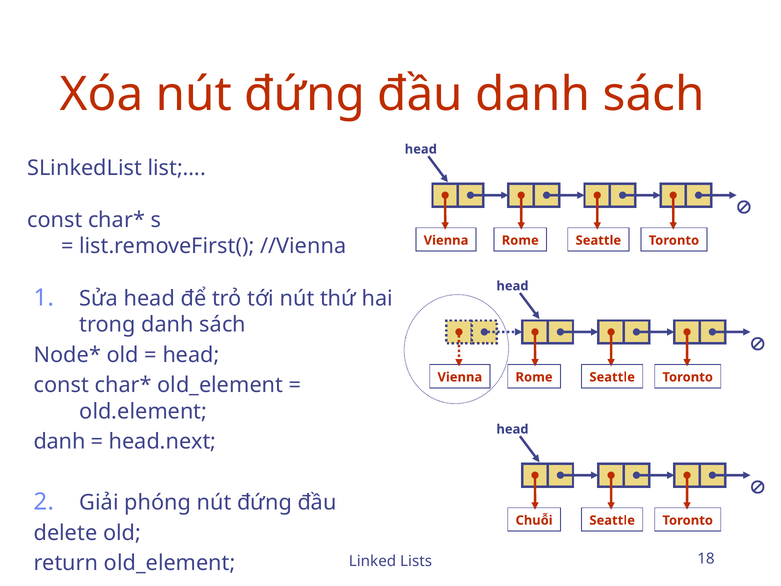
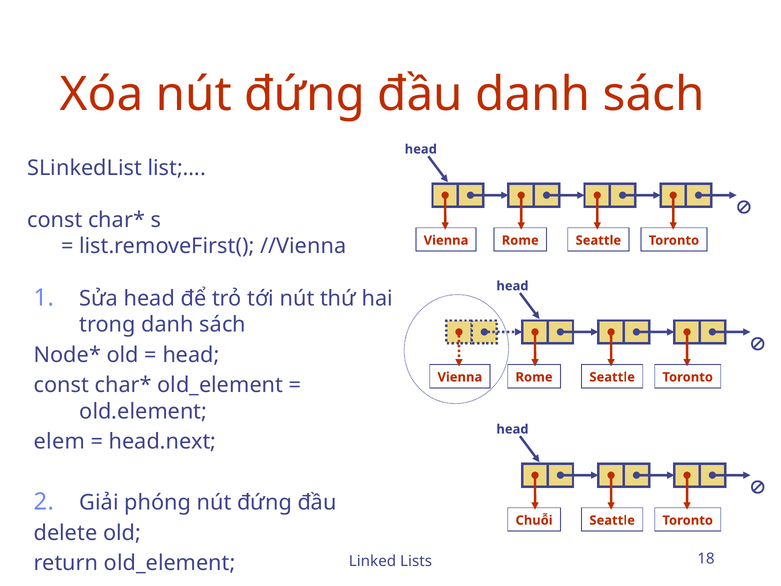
danh: danh -> elem (59, 442)
